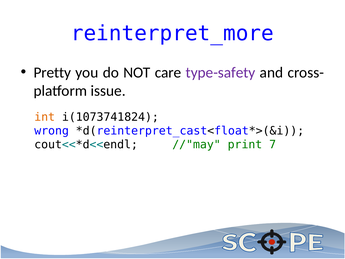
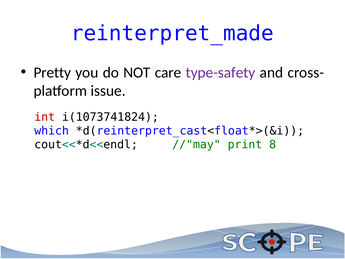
reinterpret_more: reinterpret_more -> reinterpret_made (172, 33)
int colour: orange -> red (45, 117)
wrong: wrong -> which (52, 131)
7: 7 -> 8 (273, 144)
